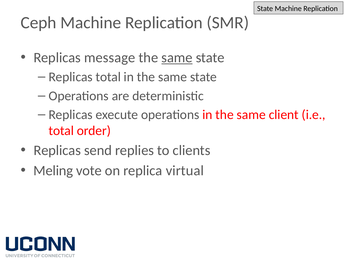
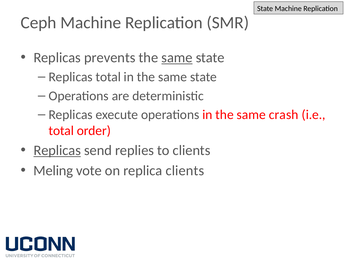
message: message -> prevents (110, 58)
client: client -> crash (284, 115)
Replicas underline: none -> present (57, 150)
replica virtual: virtual -> clients (185, 170)
